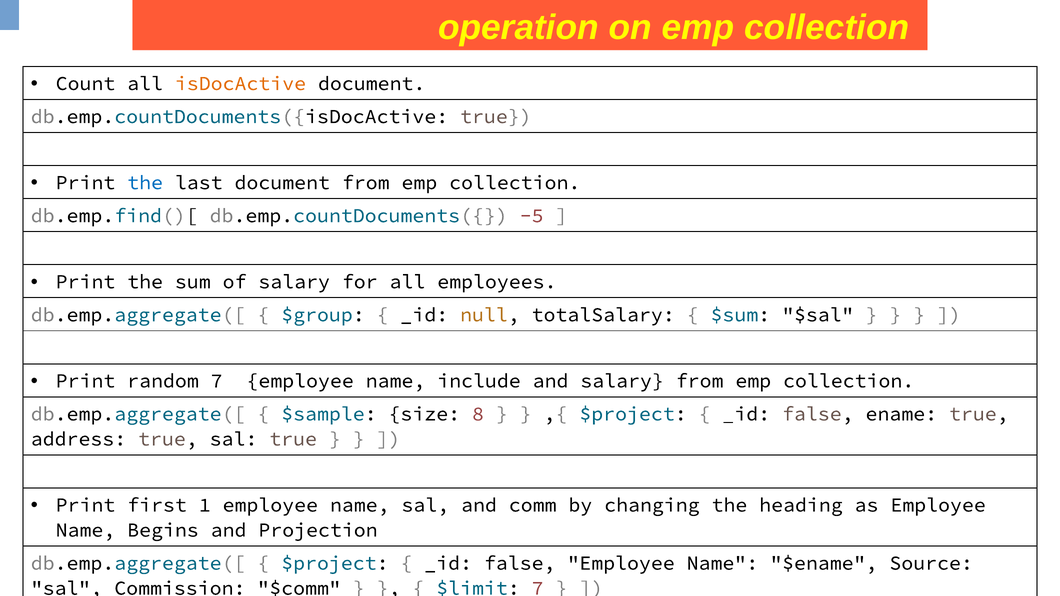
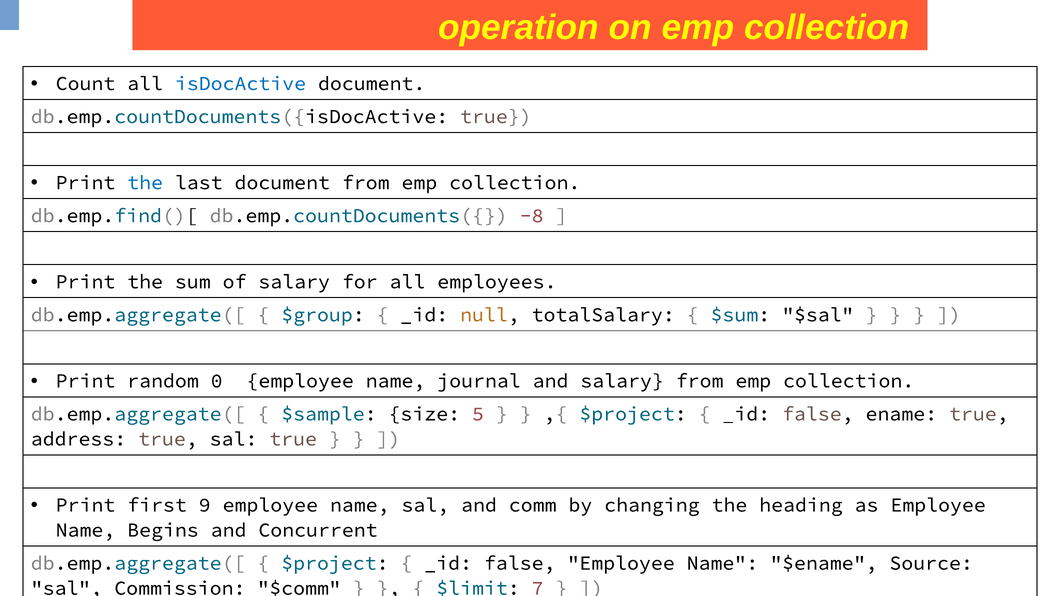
isDocActive colour: orange -> blue (240, 84)
-5: -5 -> -8 (532, 216)
random 7: 7 -> 0 (217, 381)
include: include -> journal (479, 381)
8: 8 -> 5 (478, 414)
1: 1 -> 9 (205, 505)
Projection: Projection -> Concurrent (318, 530)
